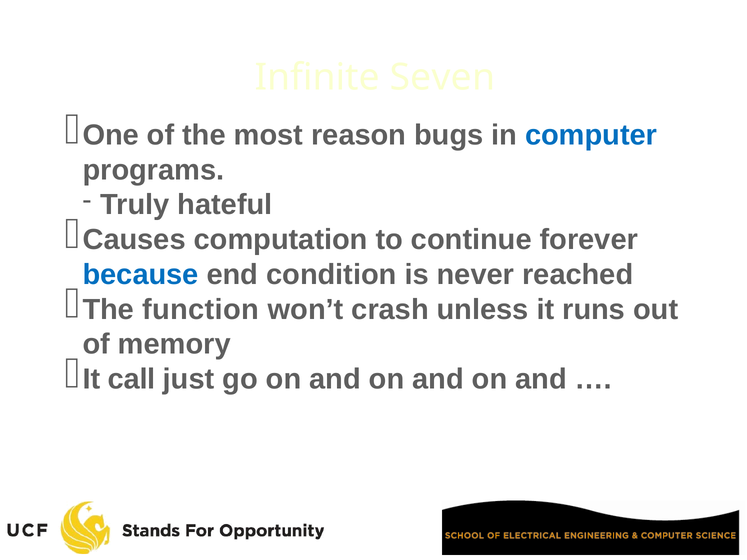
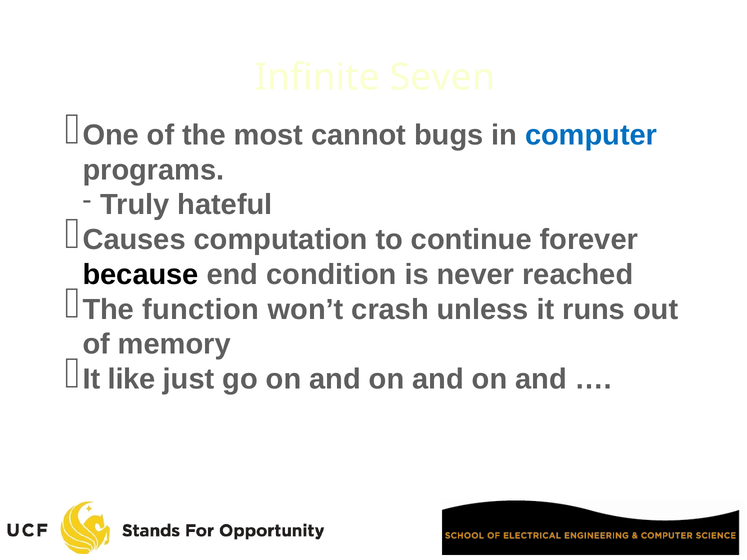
reason: reason -> cannot (359, 135)
because colour: blue -> black (141, 275)
call: call -> like (132, 379)
